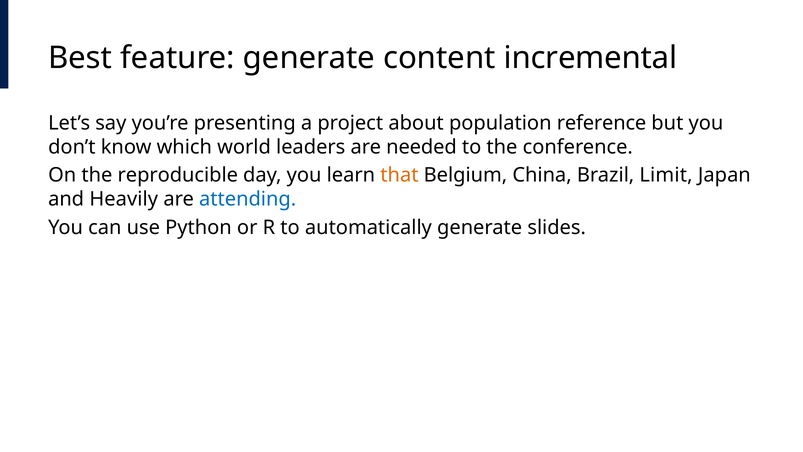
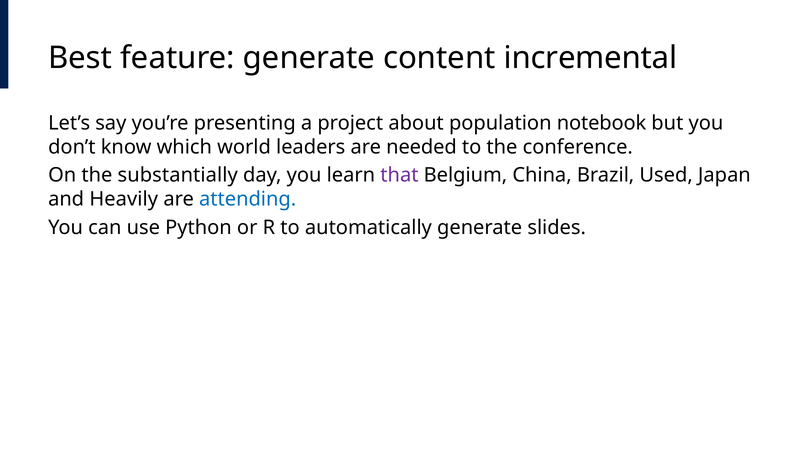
reference: reference -> notebook (602, 123)
reproducible: reproducible -> substantially (178, 175)
that colour: orange -> purple (399, 175)
Limit: Limit -> Used (666, 175)
